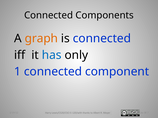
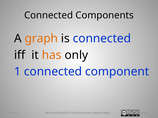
has colour: blue -> orange (52, 55)
